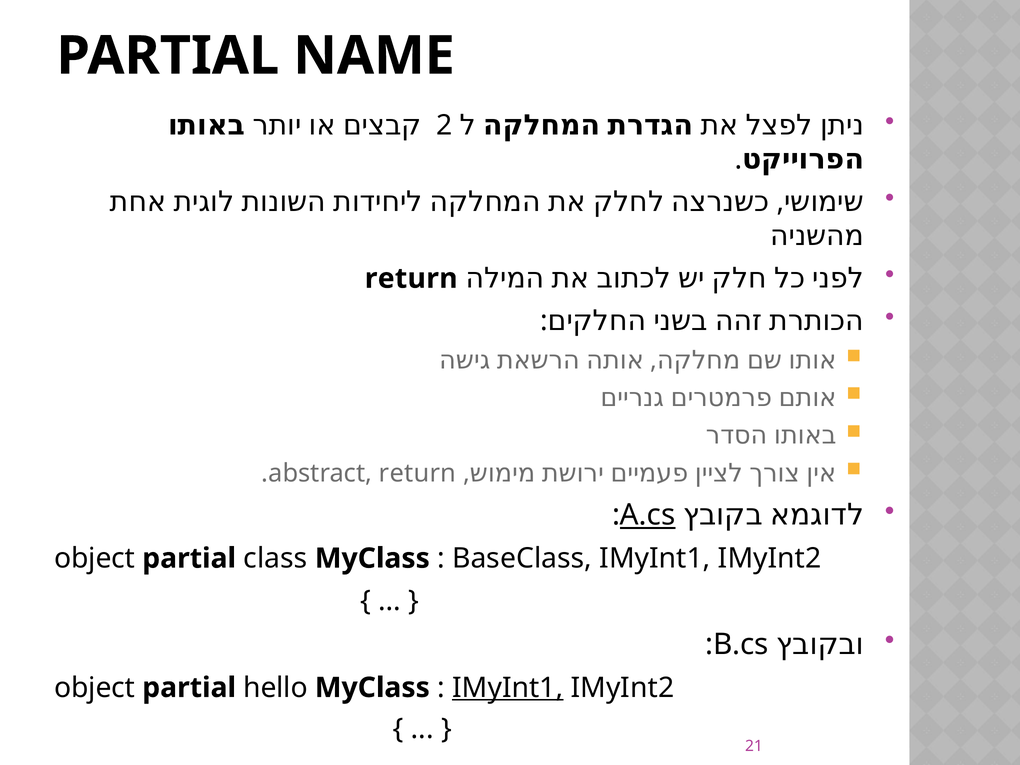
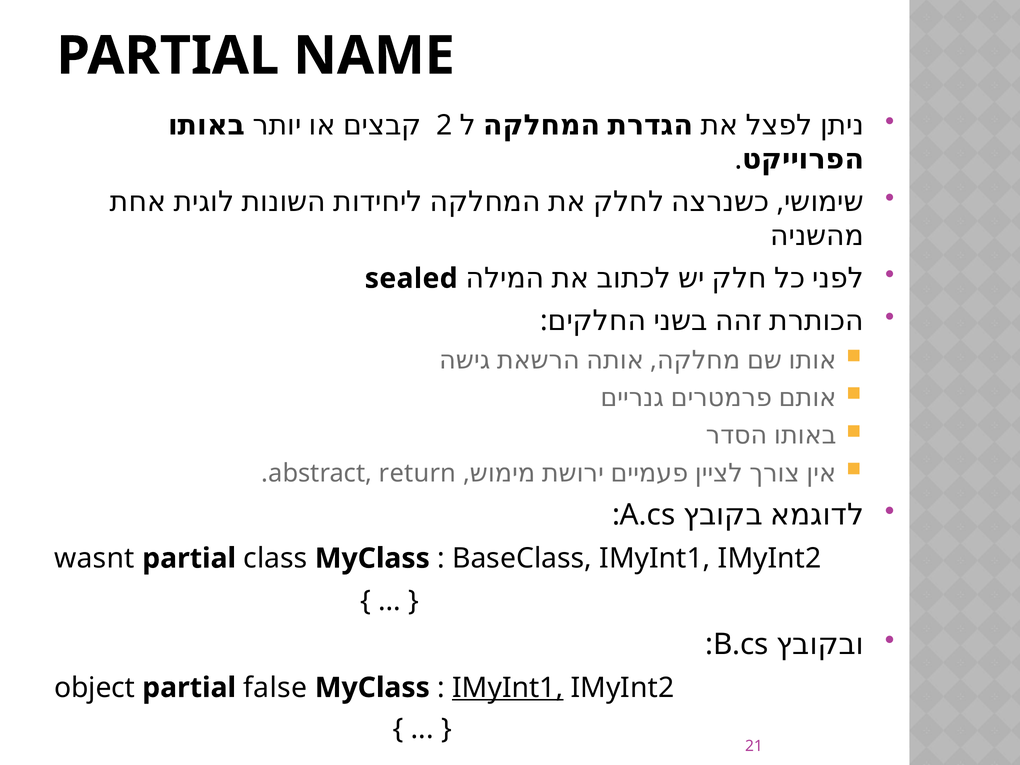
return: return -> sealed (411, 278)
A.cs underline: present -> none (648, 515)
object: object -> wasnt (94, 558)
hello: hello -> false (275, 688)
